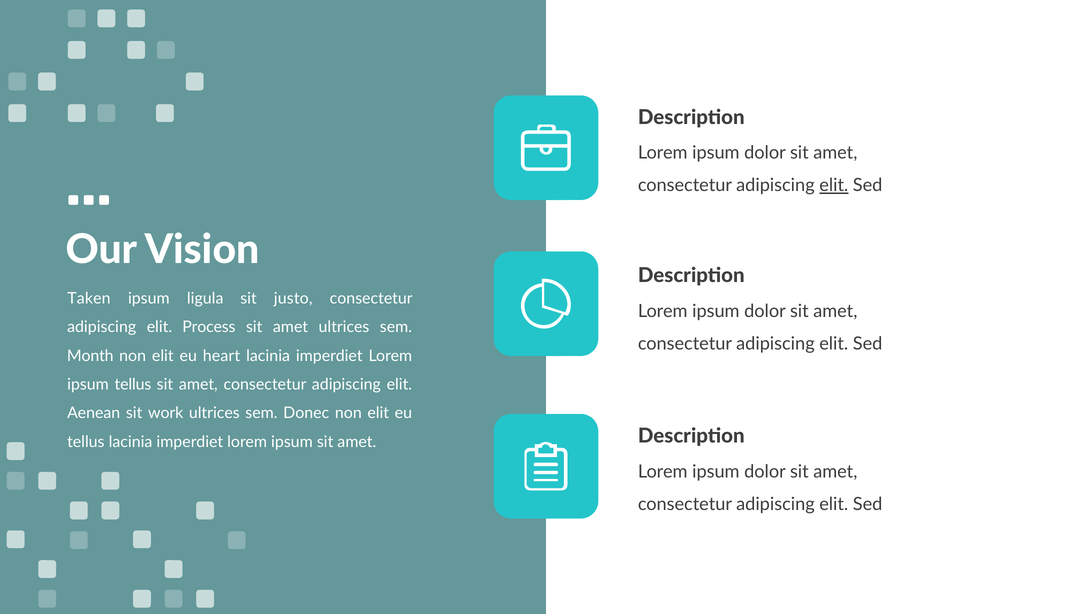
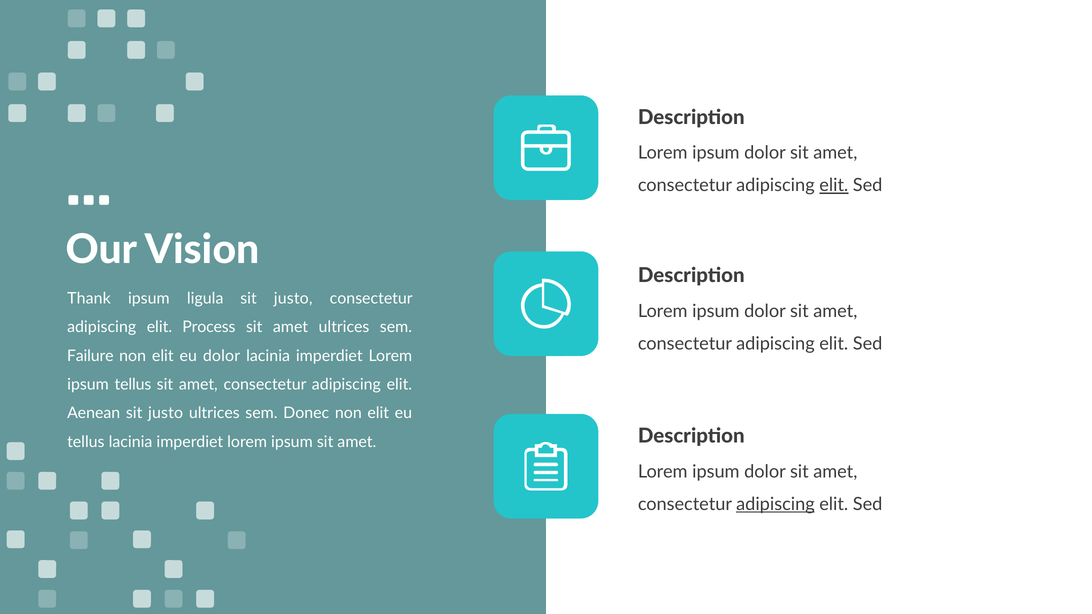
Taken: Taken -> Thank (89, 299)
Month: Month -> Failure (90, 356)
eu heart: heart -> dolor (221, 356)
Aenean sit work: work -> justo (166, 413)
adipiscing underline: none -> present (775, 504)
